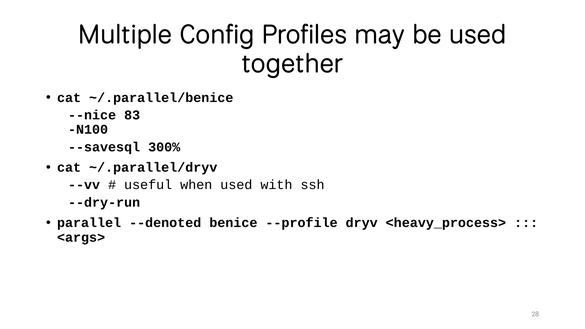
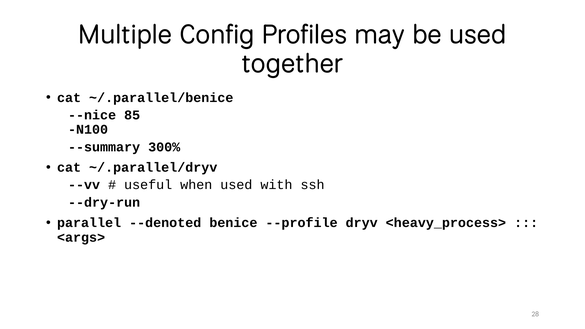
83: 83 -> 85 (132, 115)
--savesql: --savesql -> --summary (104, 147)
